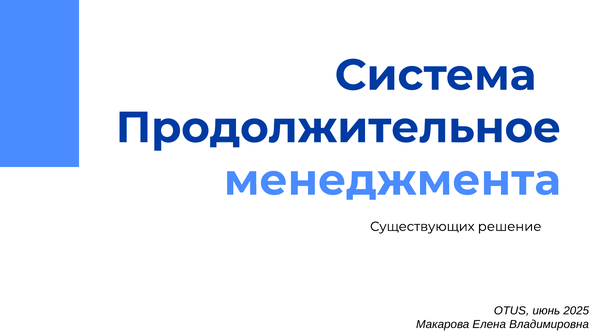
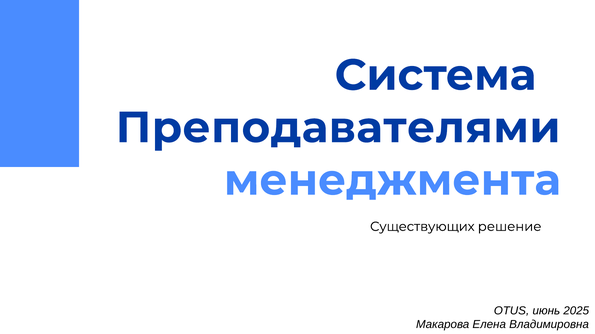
Продолжительное: Продолжительное -> Преподавателями (338, 128)
